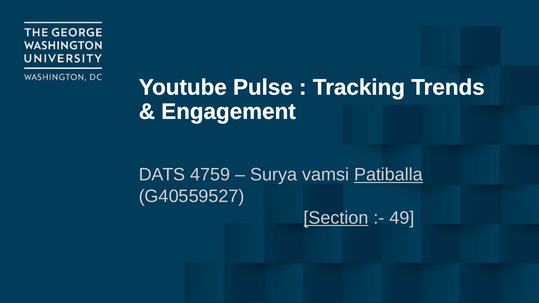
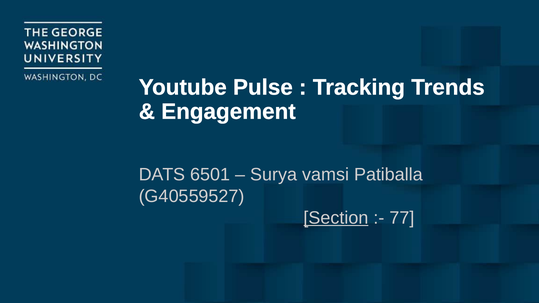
4759: 4759 -> 6501 (210, 175)
Patiballa underline: present -> none (388, 175)
49: 49 -> 77 (402, 218)
